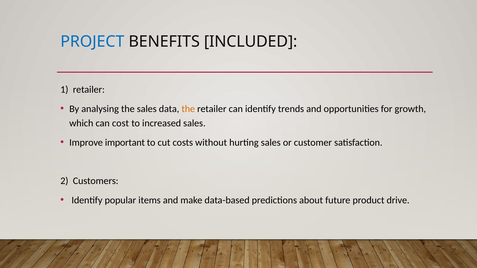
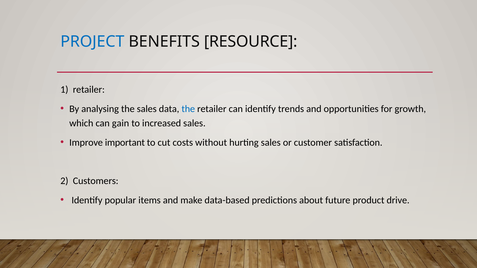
INCLUDED: INCLUDED -> RESOURCE (251, 42)
the colour: orange -> blue (188, 109)
cost: cost -> gain (121, 123)
